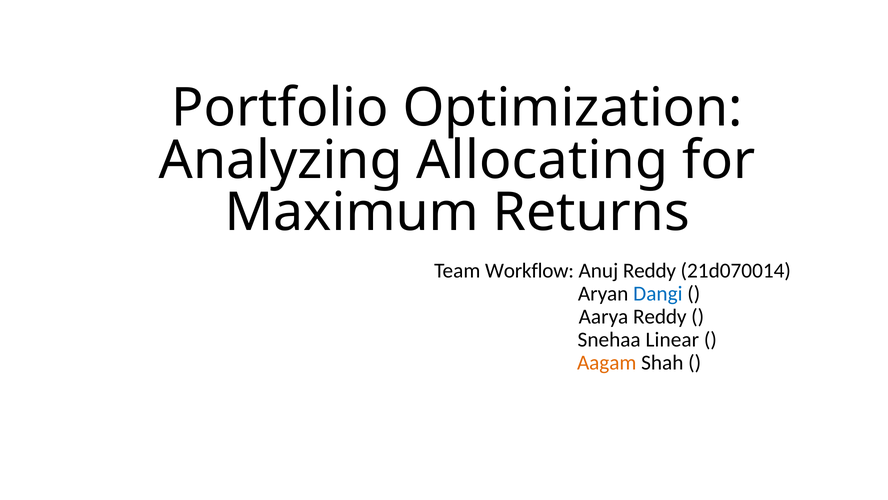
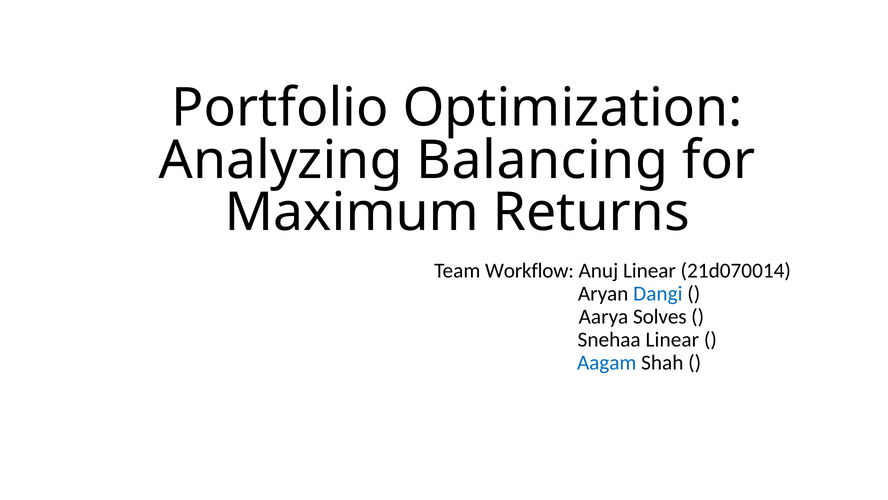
Allocating: Allocating -> Balancing (542, 160)
Anuj Reddy: Reddy -> Linear (649, 270)
Aarya Reddy: Reddy -> Solves (660, 316)
Aagam colour: orange -> blue (607, 362)
